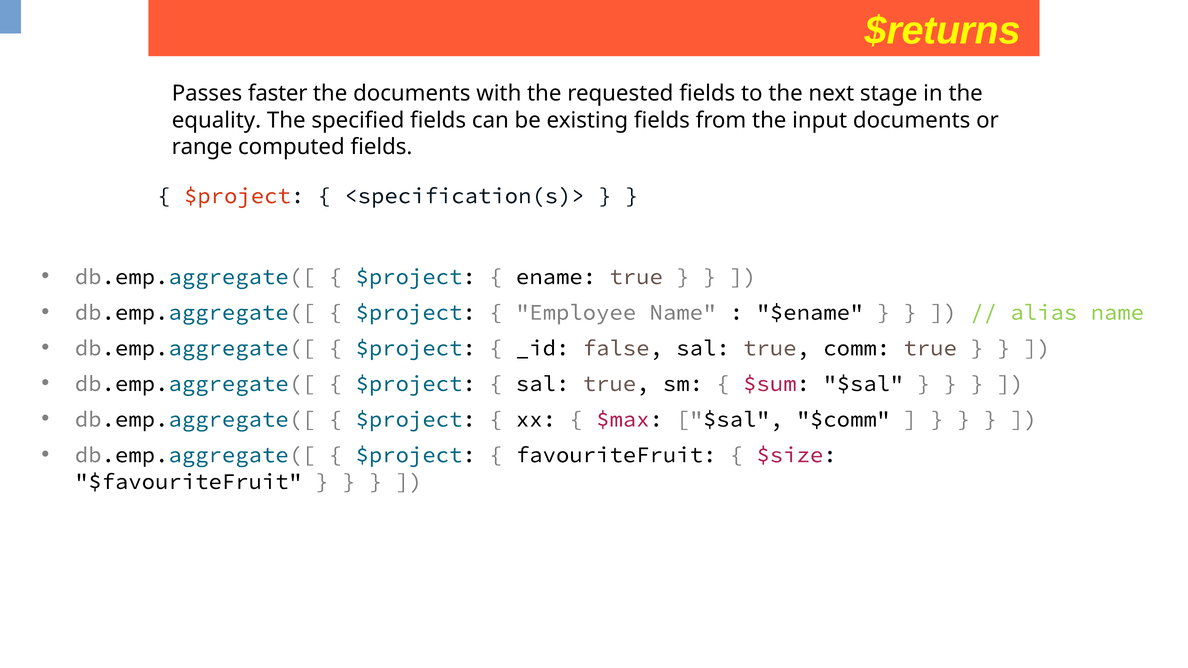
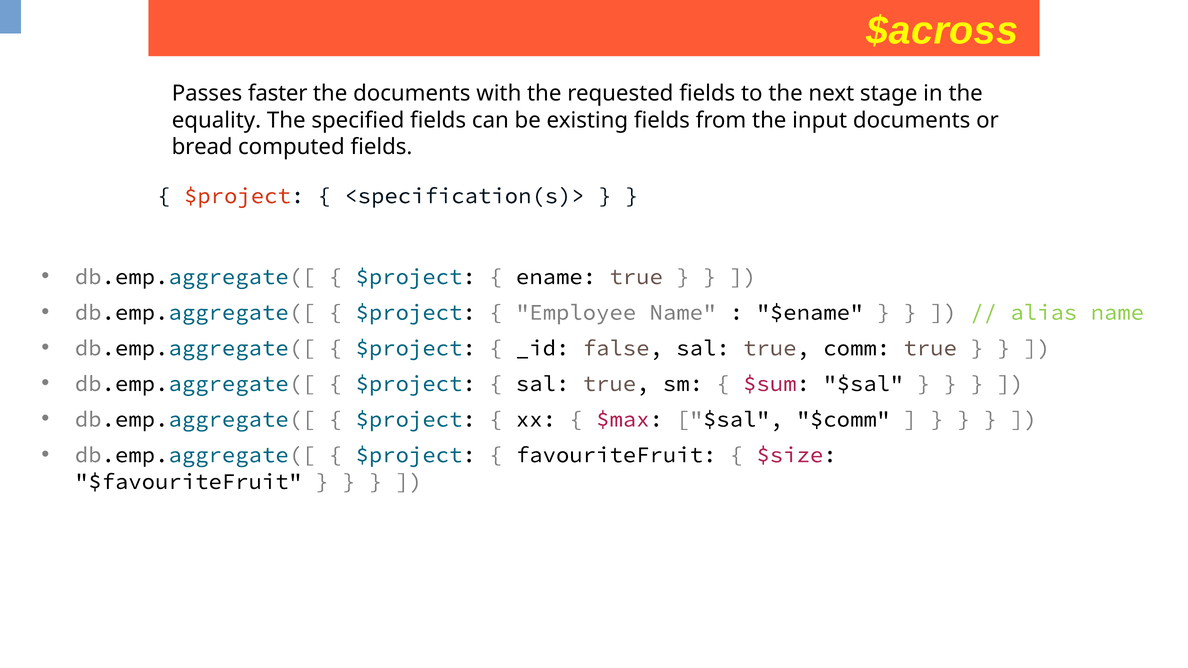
$returns: $returns -> $across (942, 31)
range: range -> bread (202, 147)
